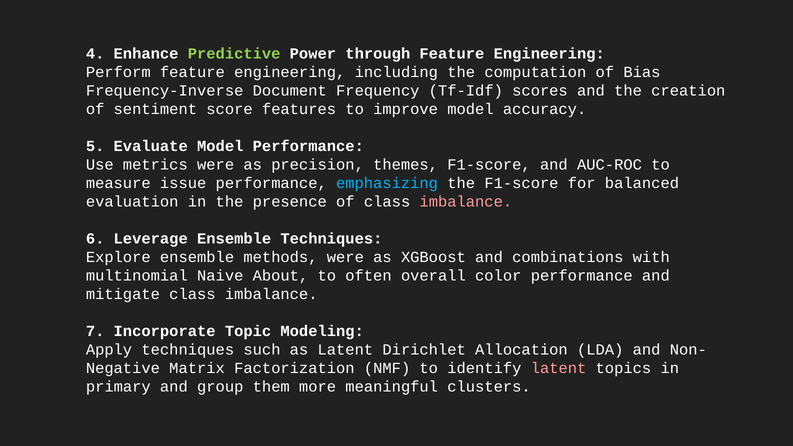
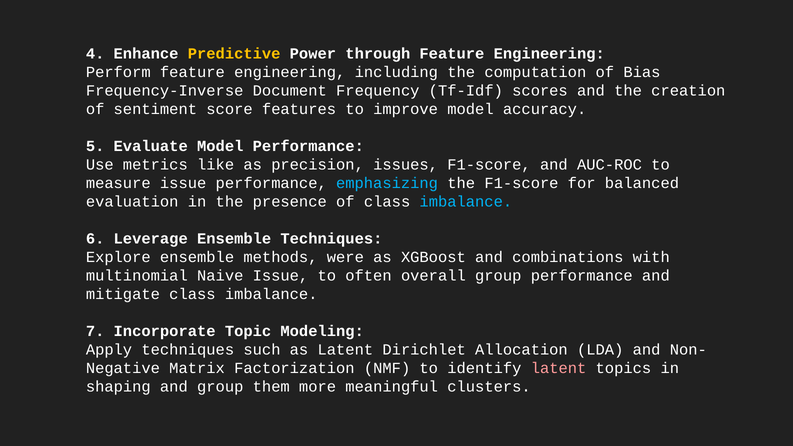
Predictive colour: light green -> yellow (234, 54)
metrics were: were -> like (216, 165)
themes: themes -> issues (406, 165)
imbalance colour: pink -> light blue (466, 202)
Naive About: About -> Issue (280, 276)
overall color: color -> group (498, 276)
primary: primary -> shaping (118, 387)
